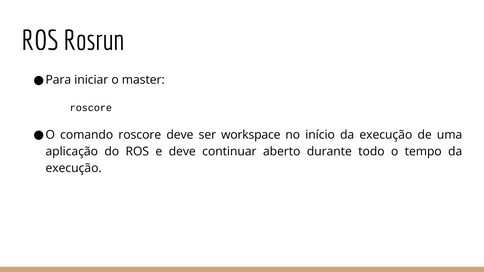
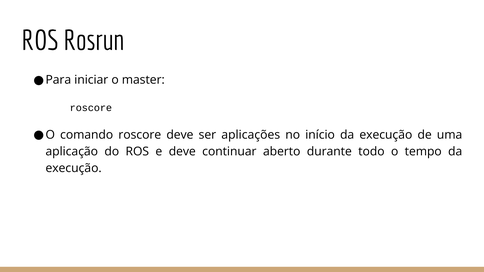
workspace: workspace -> aplicações (251, 135)
